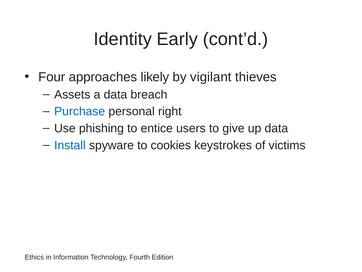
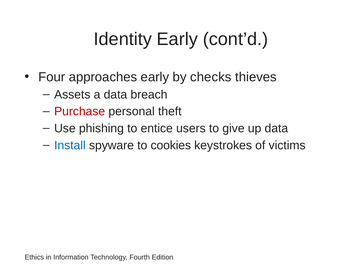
approaches likely: likely -> early (155, 77)
vigilant: vigilant -> checks (211, 77)
Purchase colour: blue -> red (80, 111)
right: right -> theft (170, 111)
